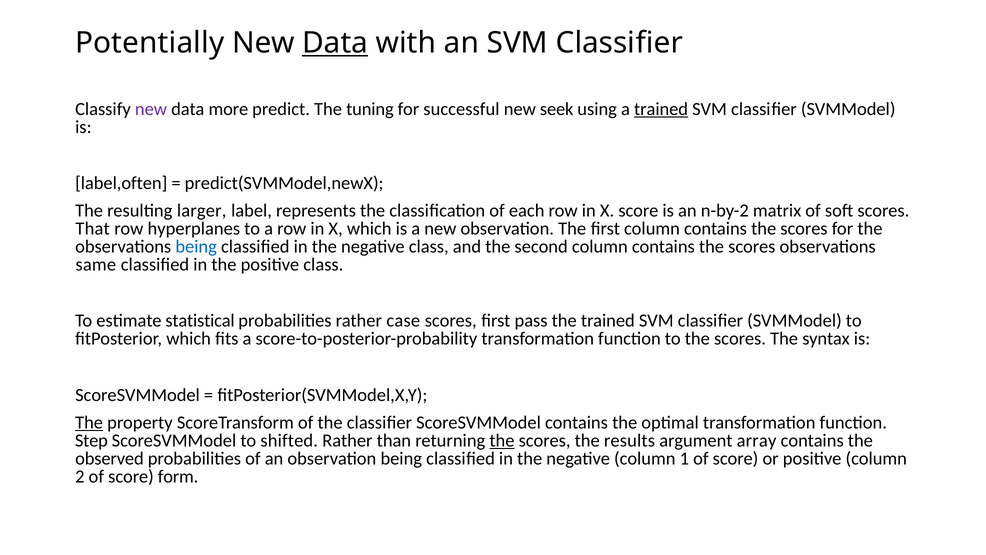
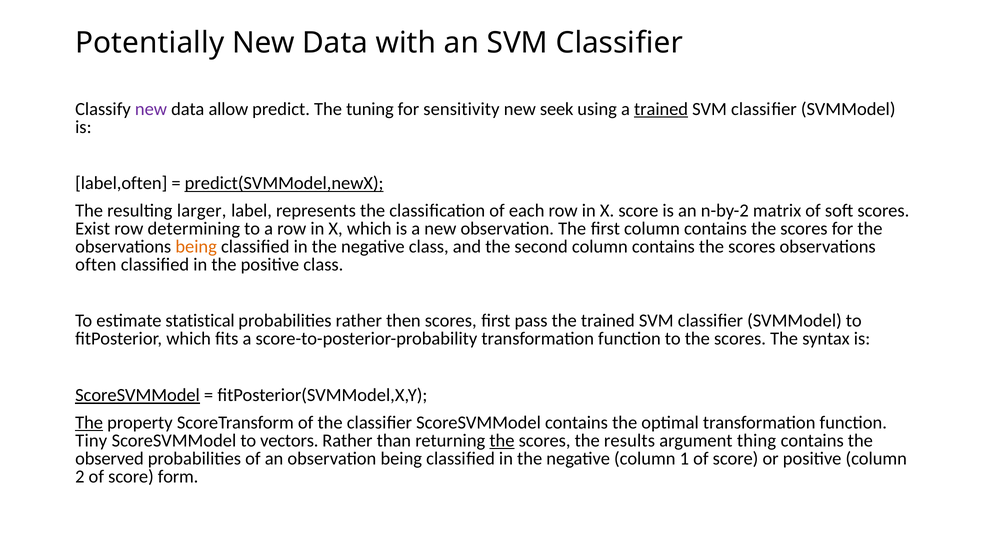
Data underline: present -> none (335, 43)
more: more -> allow (228, 109)
successful: successful -> sensitivity (461, 109)
predict(SVMModel,newX underline: none -> present (284, 183)
That: That -> Exist (93, 228)
hyperplanes: hyperplanes -> determining (194, 228)
being colour: blue -> orange (196, 246)
same: same -> often (96, 264)
case: case -> then (403, 321)
ScoreSVMModel underline: none -> present (138, 395)
Step: Step -> Tiny (91, 440)
shifted: shifted -> vectors (289, 440)
array: array -> thing (757, 440)
